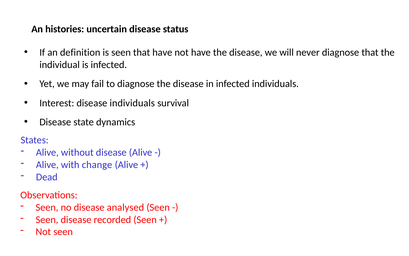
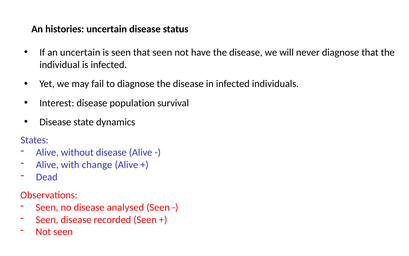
an definition: definition -> uncertain (80, 52)
that have: have -> seen (162, 52)
disease individuals: individuals -> population (132, 103)
